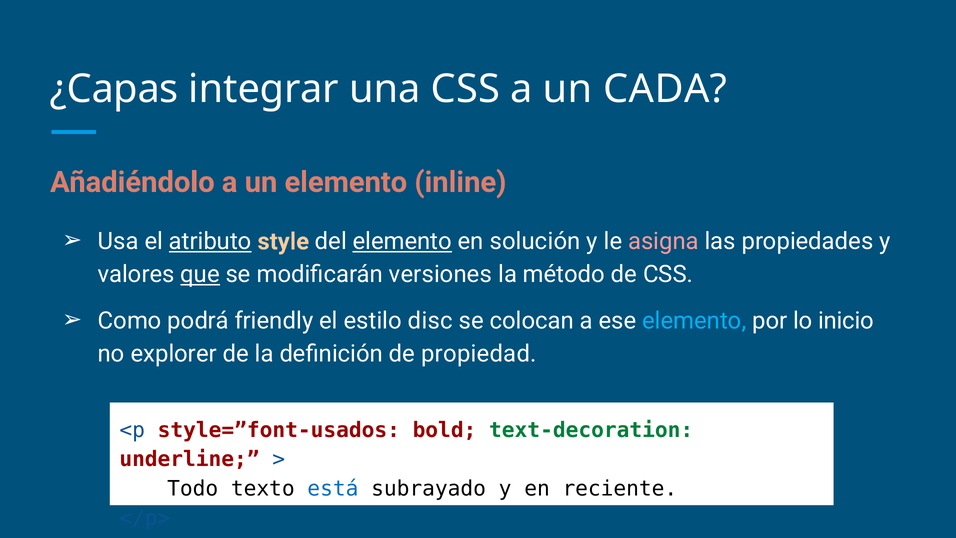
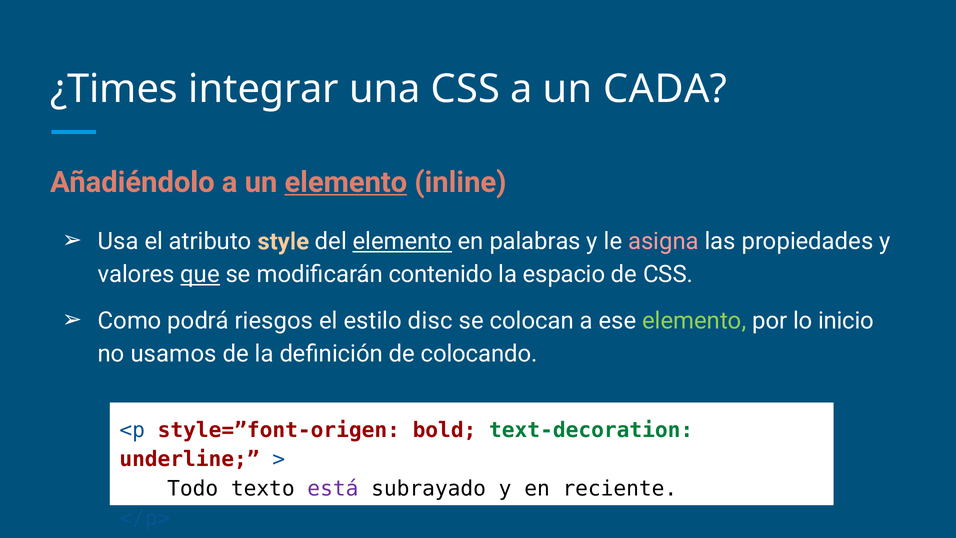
¿Capas: ¿Capas -> ¿Times (114, 89)
elemento underline: none -> present (346, 182)
atributo underline: present -> none (210, 241)
solución: solución -> palabras (535, 241)
versiones: versiones -> contenido (441, 274)
método: método -> espacio (564, 274)
friendly: friendly -> riesgos (274, 321)
elemento colour: light blue -> light green (694, 321)
explorer: explorer -> usamos (174, 354)
propiedad: propiedad -> colocando (479, 354)
style=”font-usados: style=”font-usados -> style=”font-origen (279, 430)
está colour: blue -> purple (333, 488)
